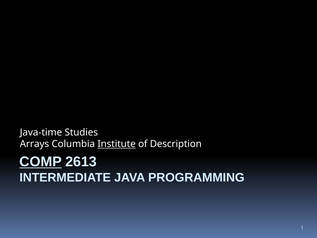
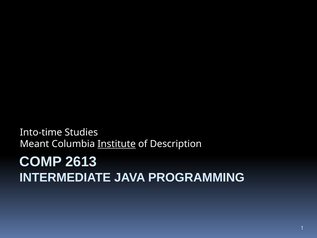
Java-time: Java-time -> Into-time (41, 132)
Arrays: Arrays -> Meant (34, 144)
COMP underline: present -> none (41, 162)
